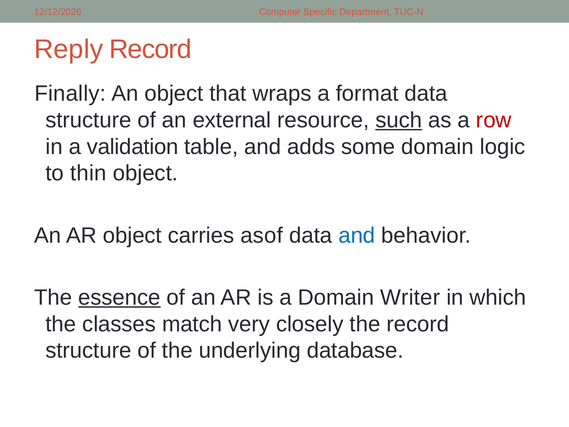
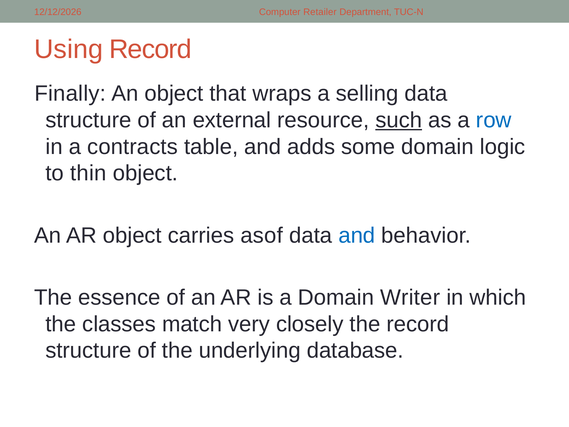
Specific: Specific -> Retailer (320, 12)
Reply: Reply -> Using (69, 49)
format: format -> selling (367, 94)
row colour: red -> blue (494, 120)
validation: validation -> contracts (133, 147)
essence underline: present -> none (119, 297)
